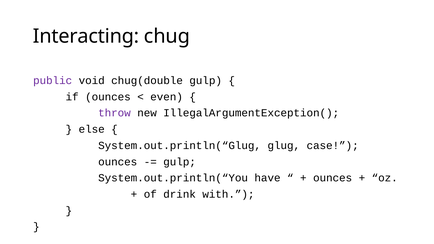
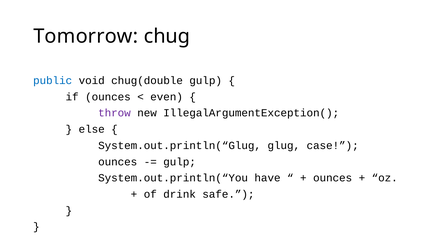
Interacting: Interacting -> Tomorrow (86, 36)
public colour: purple -> blue (53, 81)
with: with -> safe (228, 194)
